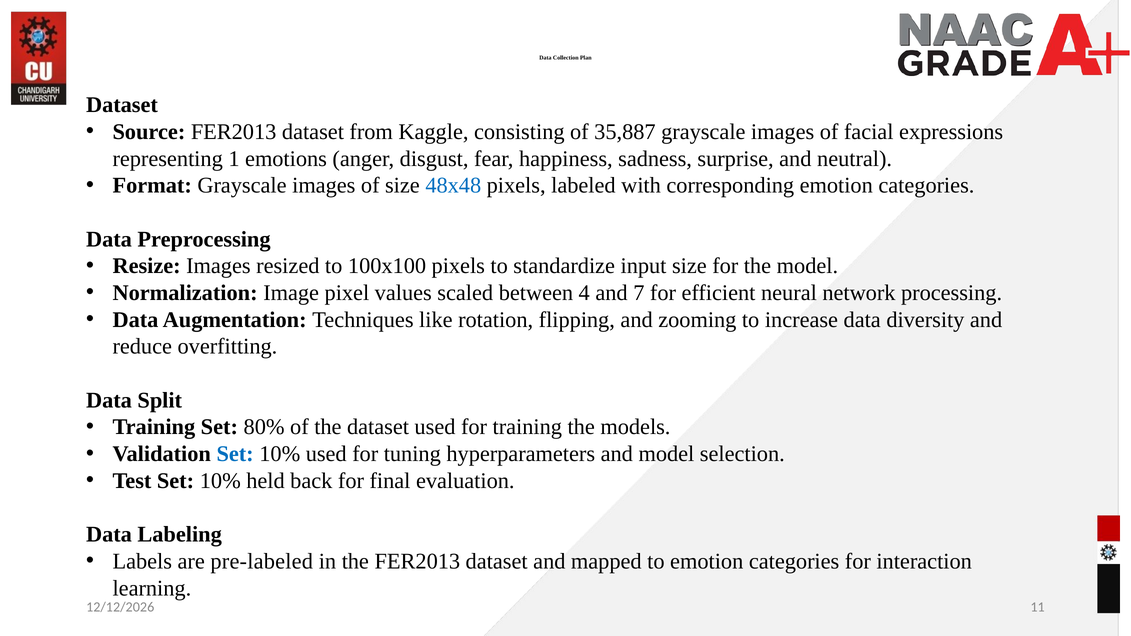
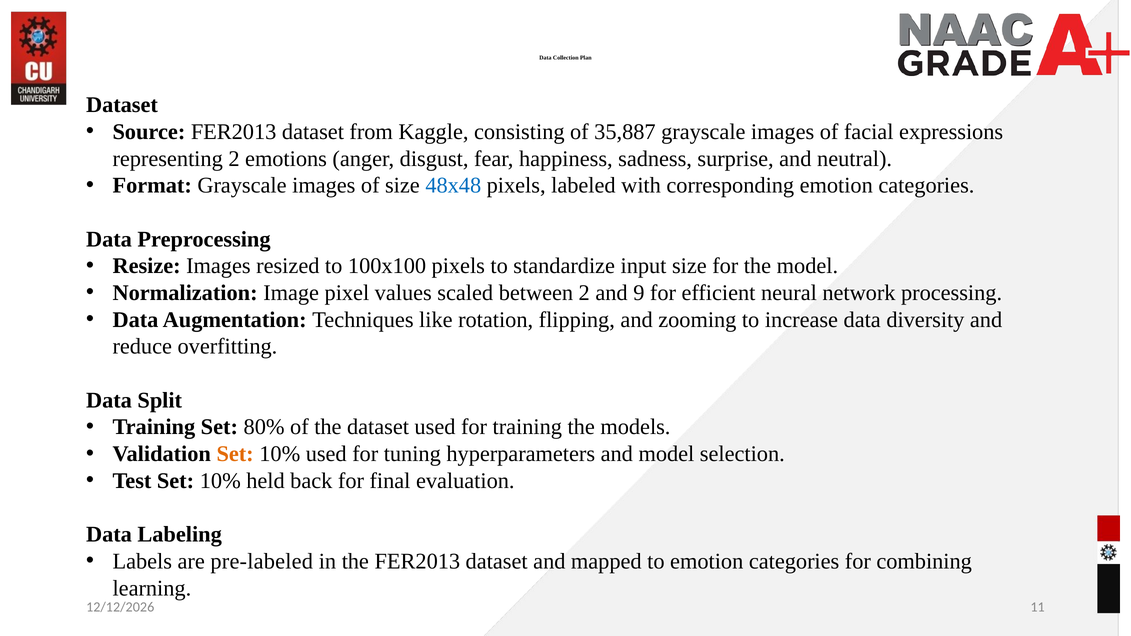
representing 1: 1 -> 2 (234, 159)
between 4: 4 -> 2 (584, 293)
7: 7 -> 9 (639, 293)
Set colour: blue -> orange (235, 454)
interaction: interaction -> combining (924, 561)
